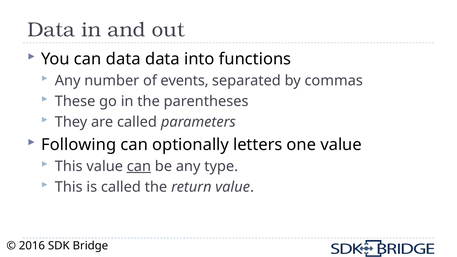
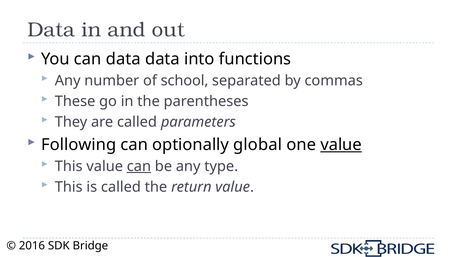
events: events -> school (185, 81)
letters: letters -> global (258, 145)
value underline: none -> present (341, 145)
